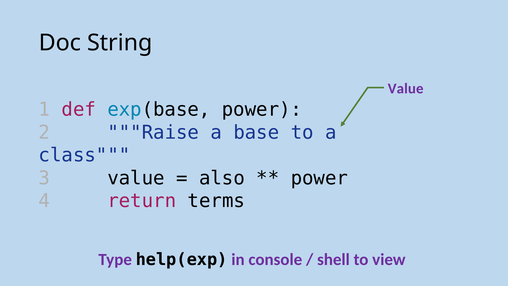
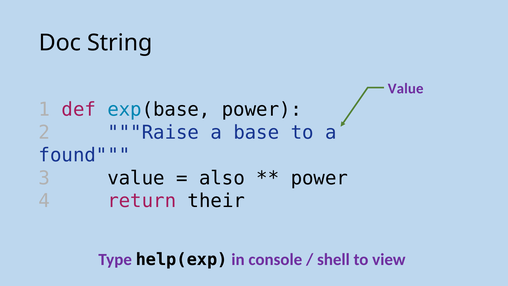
class: class -> found (84, 155)
terms: terms -> their (216, 201)
